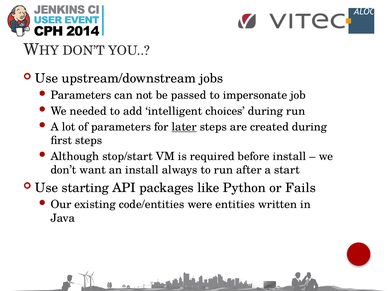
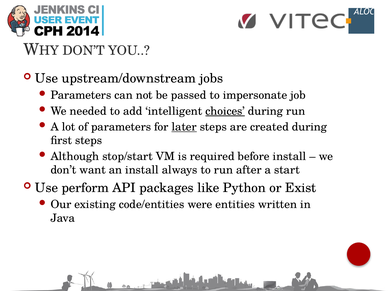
choices underline: none -> present (225, 111)
starting: starting -> perform (85, 188)
Fails: Fails -> Exist (301, 188)
